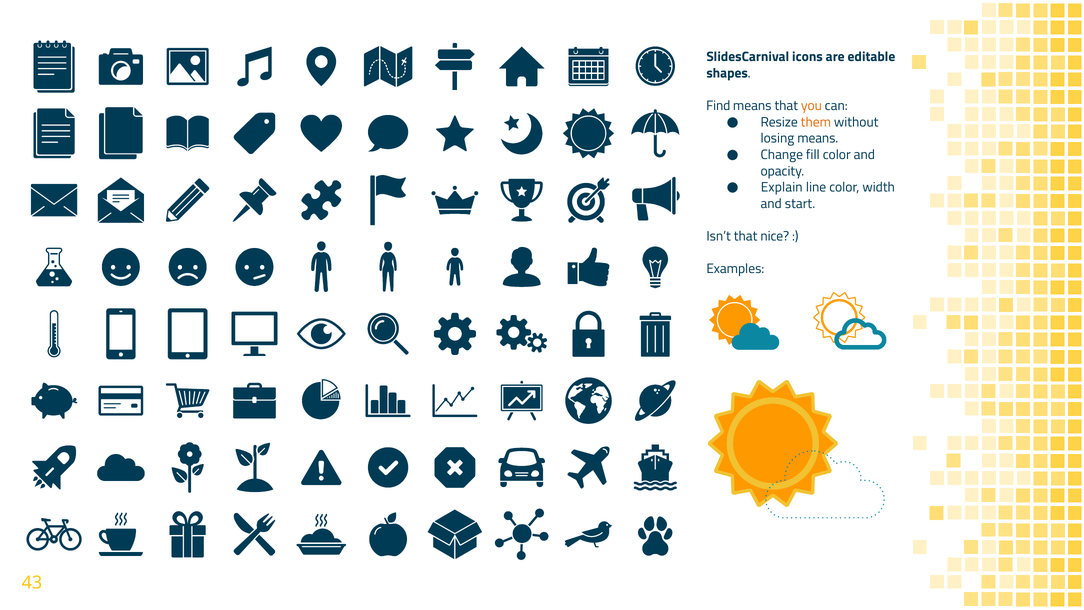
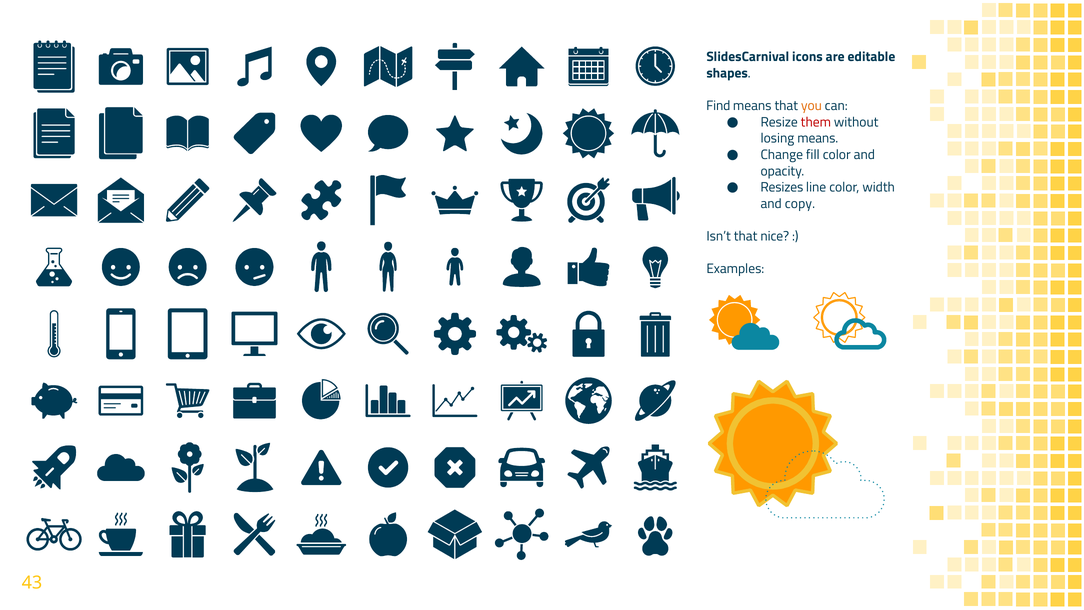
them colour: orange -> red (816, 122)
Explain: Explain -> Resizes (782, 187)
start: start -> copy (800, 204)
